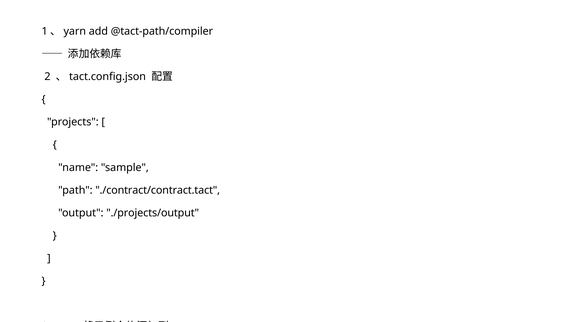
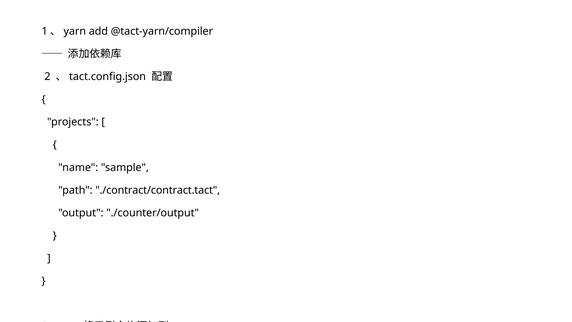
@tact-path/compiler: @tact-path/compiler -> @tact-yarn/compiler (162, 31)
./projects/output: ./projects/output -> ./counter/output (153, 213)
